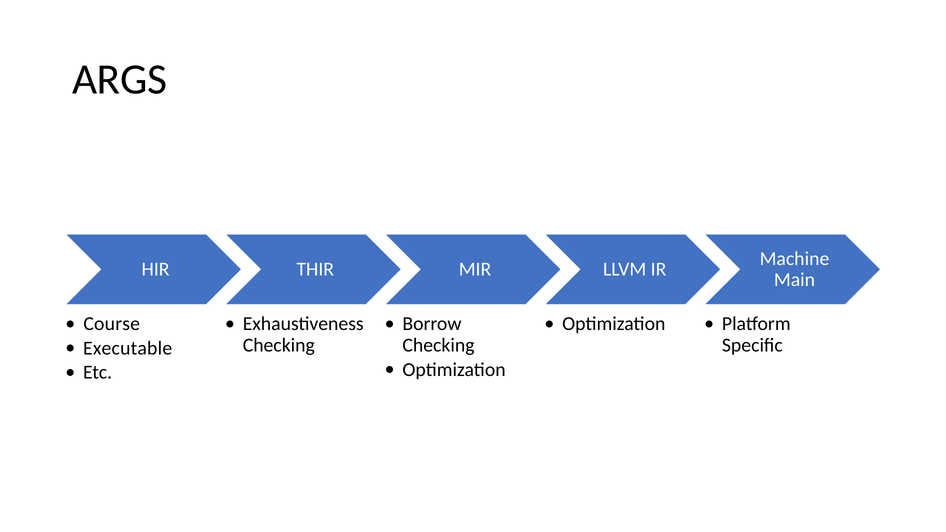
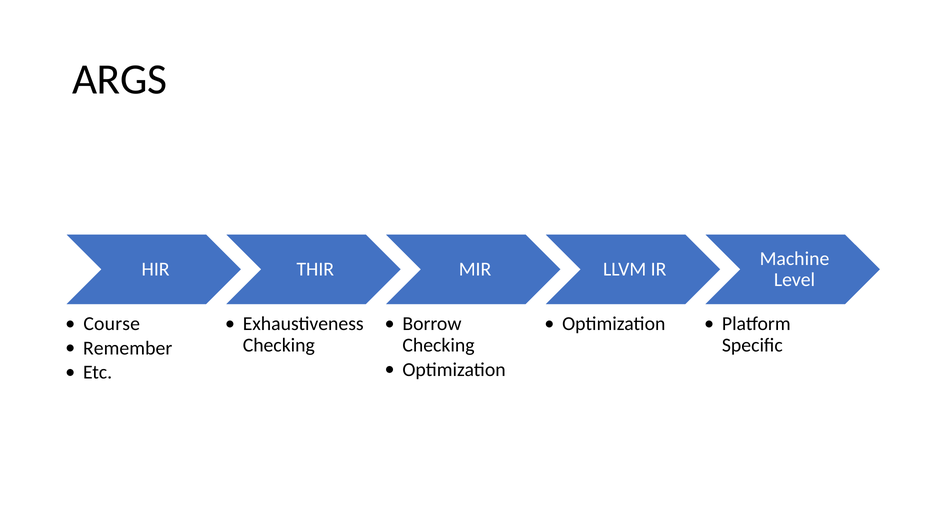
Main: Main -> Level (795, 280)
Executable: Executable -> Remember (128, 348)
